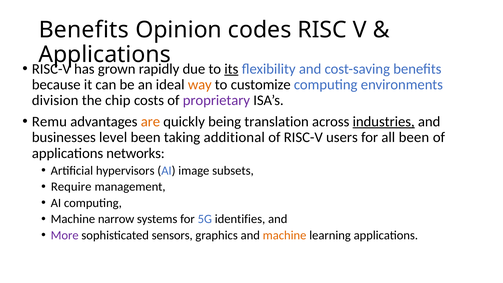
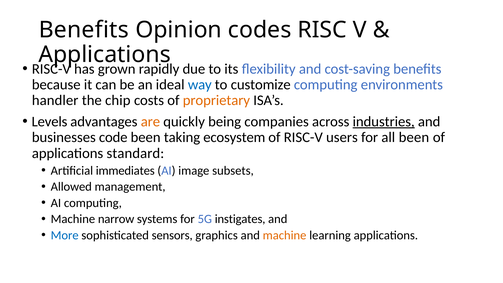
its underline: present -> none (231, 69)
way colour: orange -> blue (200, 85)
division: division -> handler (55, 100)
proprietary colour: purple -> orange (216, 100)
Remu: Remu -> Levels (50, 122)
translation: translation -> companies (277, 122)
level: level -> code (113, 137)
additional: additional -> ecosystem (234, 137)
networks: networks -> standard (135, 153)
hypervisors: hypervisors -> immediates (125, 170)
Require: Require -> Allowed (71, 187)
identifies: identifies -> instigates (240, 219)
More colour: purple -> blue (65, 235)
